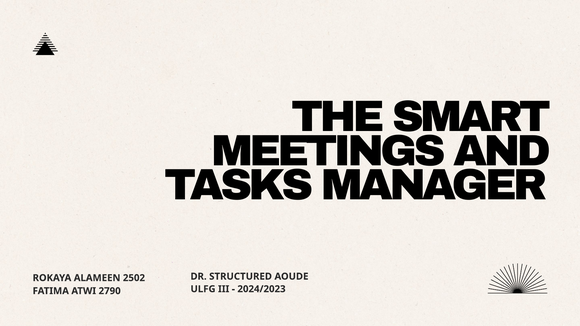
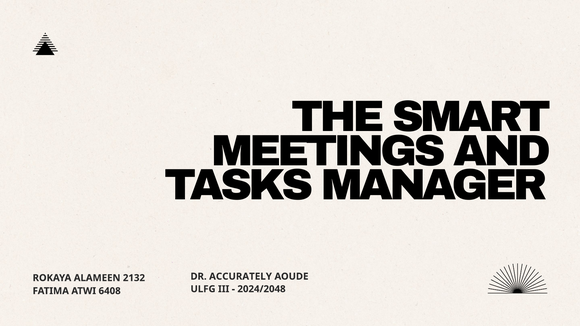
STRUCTURED: STRUCTURED -> ACCURATELY (241, 277)
2502: 2502 -> 2132 (134, 278)
2024/2023: 2024/2023 -> 2024/2048 (262, 289)
2790: 2790 -> 6408 (110, 291)
